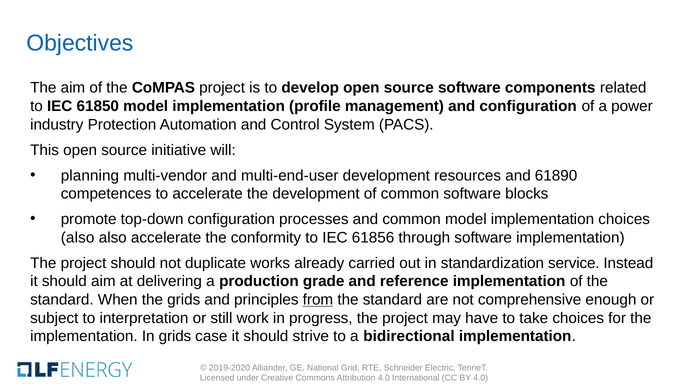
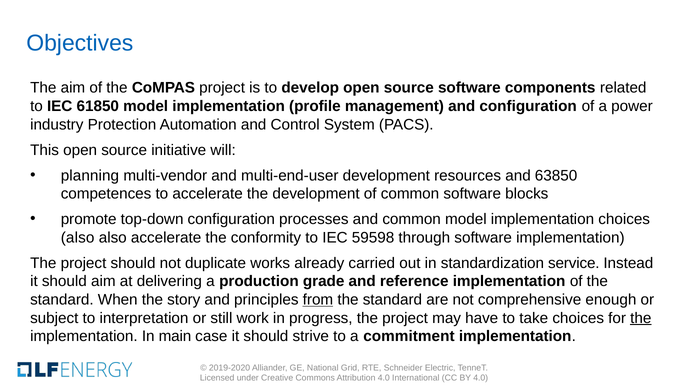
61890: 61890 -> 63850 (556, 175)
61856: 61856 -> 59598 (373, 238)
the grids: grids -> story (184, 300)
the underline: none -> present (641, 318)
In grids: grids -> main (175, 336)
bidirectional: bidirectional -> commitment (409, 336)
